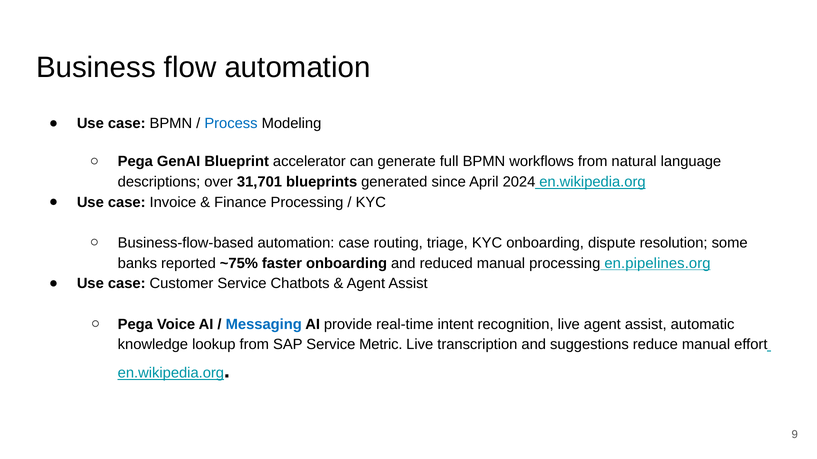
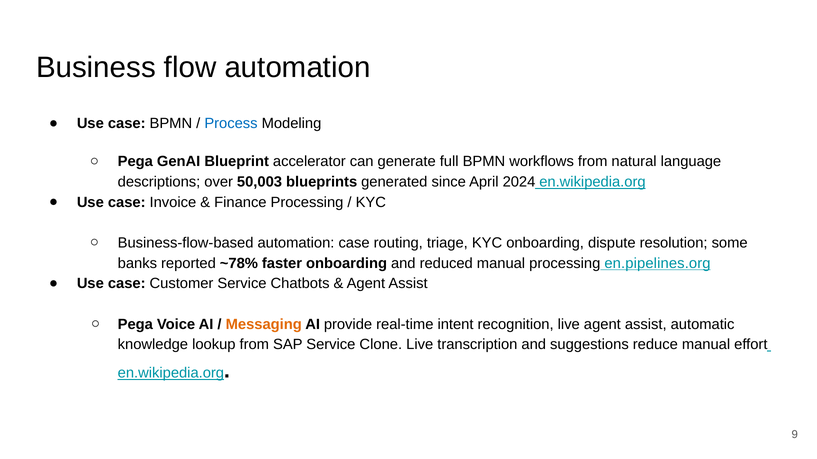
31,701: 31,701 -> 50,003 (260, 182)
~75%: ~75% -> ~78% (239, 264)
Messaging colour: blue -> orange (264, 325)
Metric: Metric -> Clone (381, 345)
